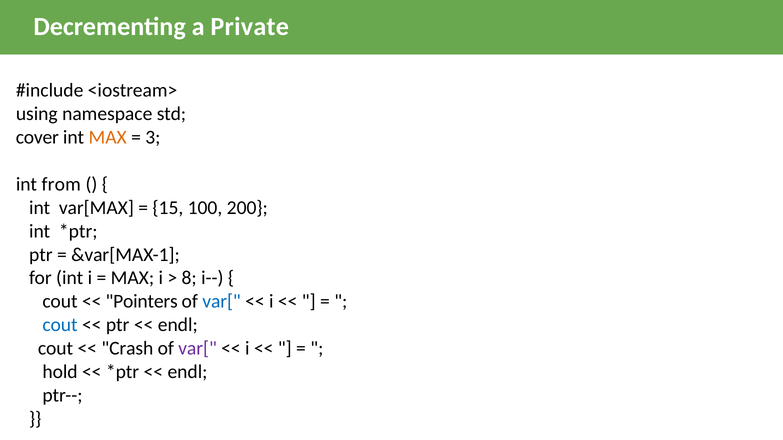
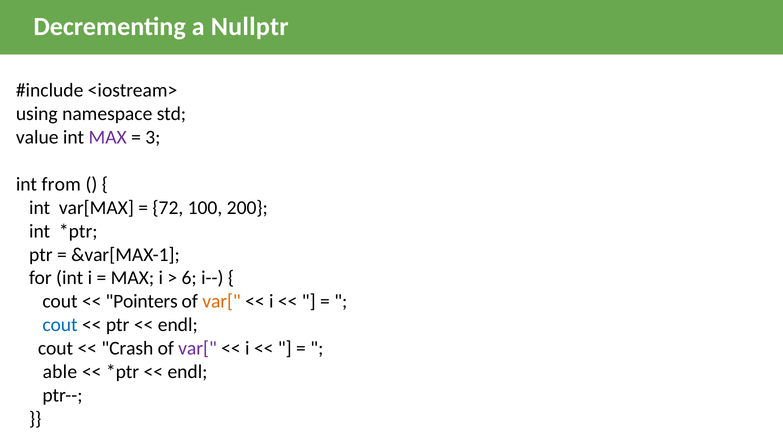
Private: Private -> Nullptr (250, 26)
cover: cover -> value (37, 137)
MAX colour: orange -> purple (108, 137)
15: 15 -> 72 (168, 208)
8: 8 -> 6 (189, 278)
var[ colour: blue -> orange (222, 302)
hold: hold -> able (60, 372)
